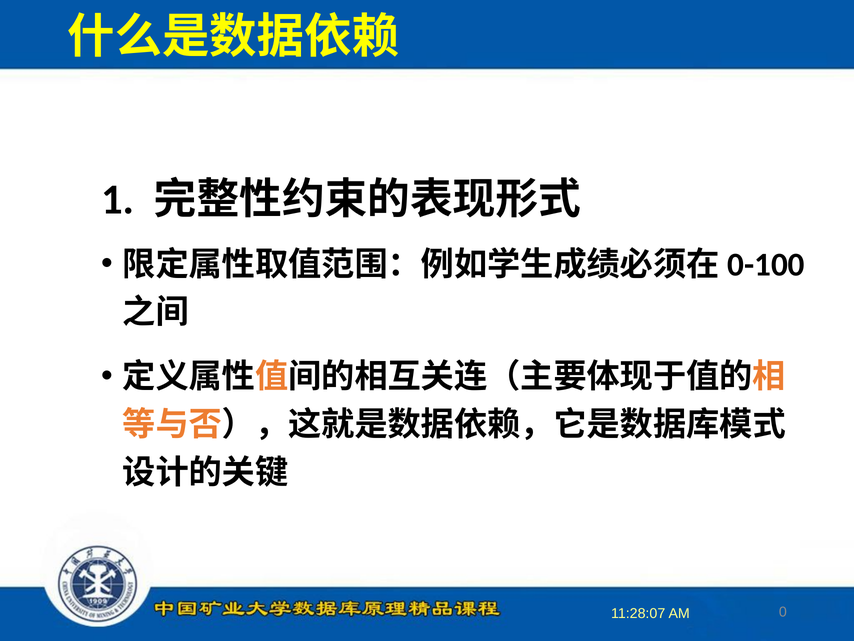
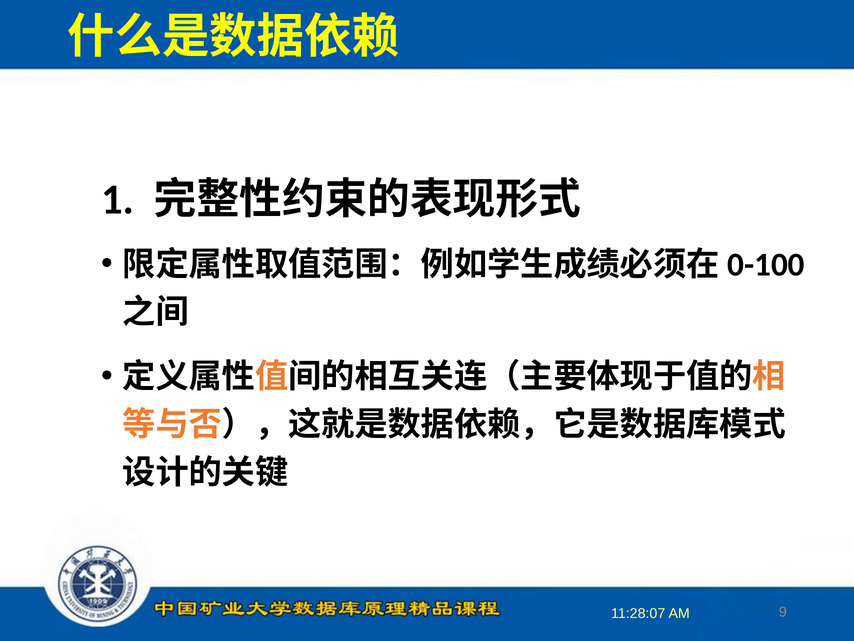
0: 0 -> 9 (783, 612)
